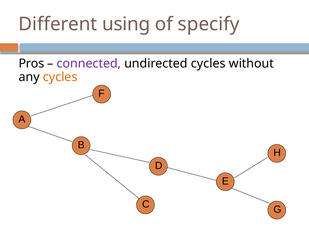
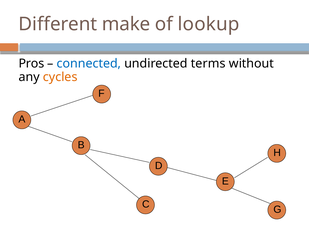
using: using -> make (126, 24)
specify: specify -> lookup (209, 24)
connected colour: purple -> blue (89, 64)
undirected cycles: cycles -> terms (208, 64)
